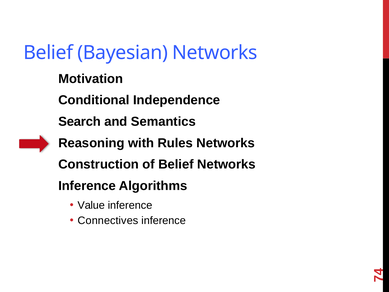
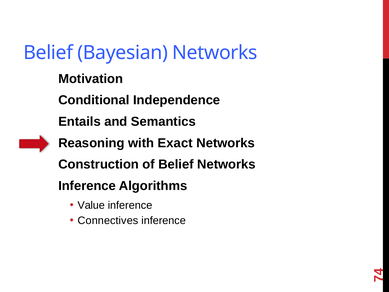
Search: Search -> Entails (80, 122)
Rules: Rules -> Exact (175, 143)
